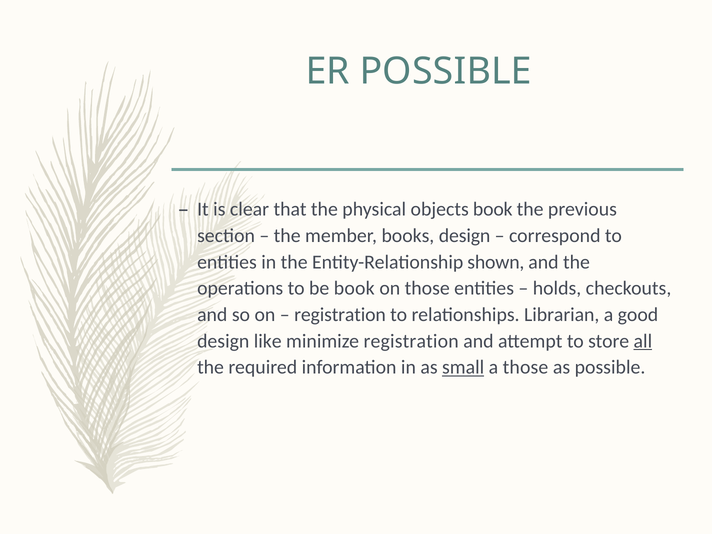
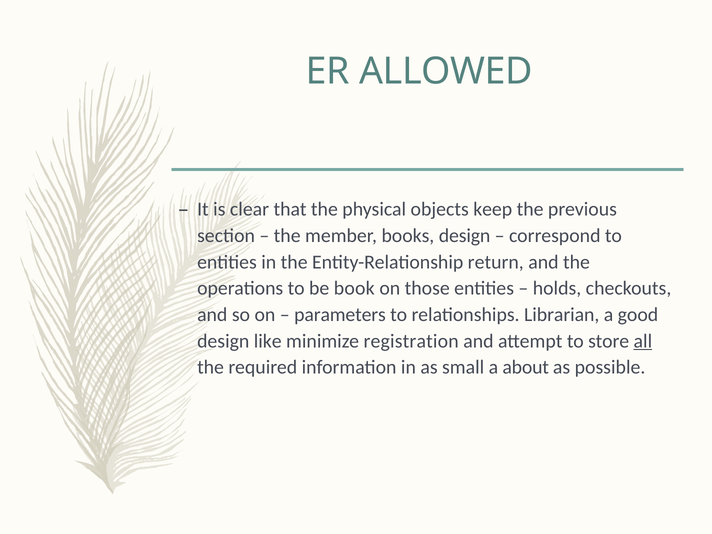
ER POSSIBLE: POSSIBLE -> ALLOWED (446, 71)
objects book: book -> keep (493, 209)
shown: shown -> return (496, 262)
registration: registration -> parameters (340, 315)
small underline: present -> none (463, 367)
a those: those -> about (526, 367)
